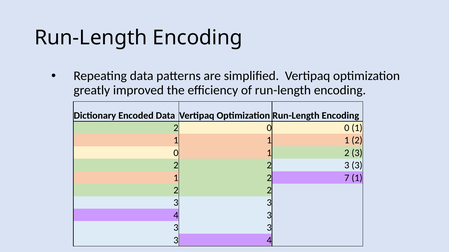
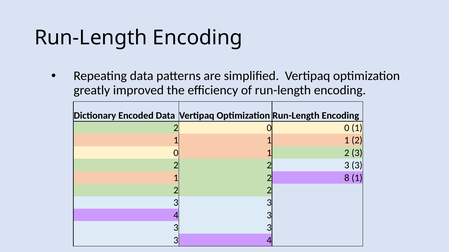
7: 7 -> 8 (347, 178)
